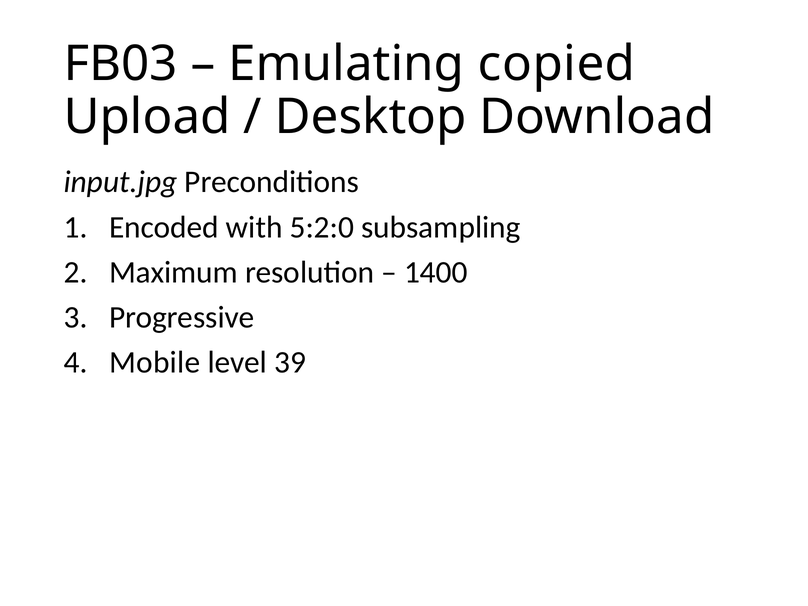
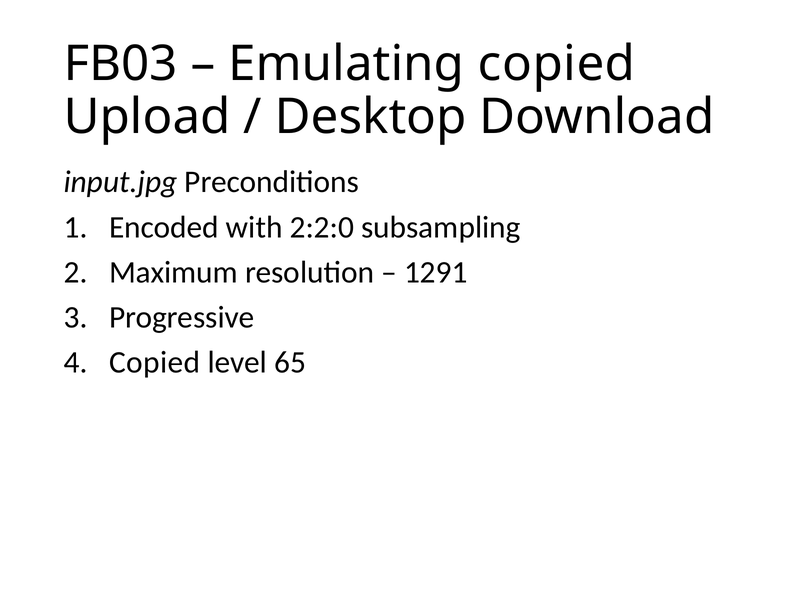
5:2:0: 5:2:0 -> 2:2:0 (322, 227)
1400: 1400 -> 1291 (436, 272)
Mobile: Mobile -> Copied (155, 363)
39: 39 -> 65 (290, 363)
